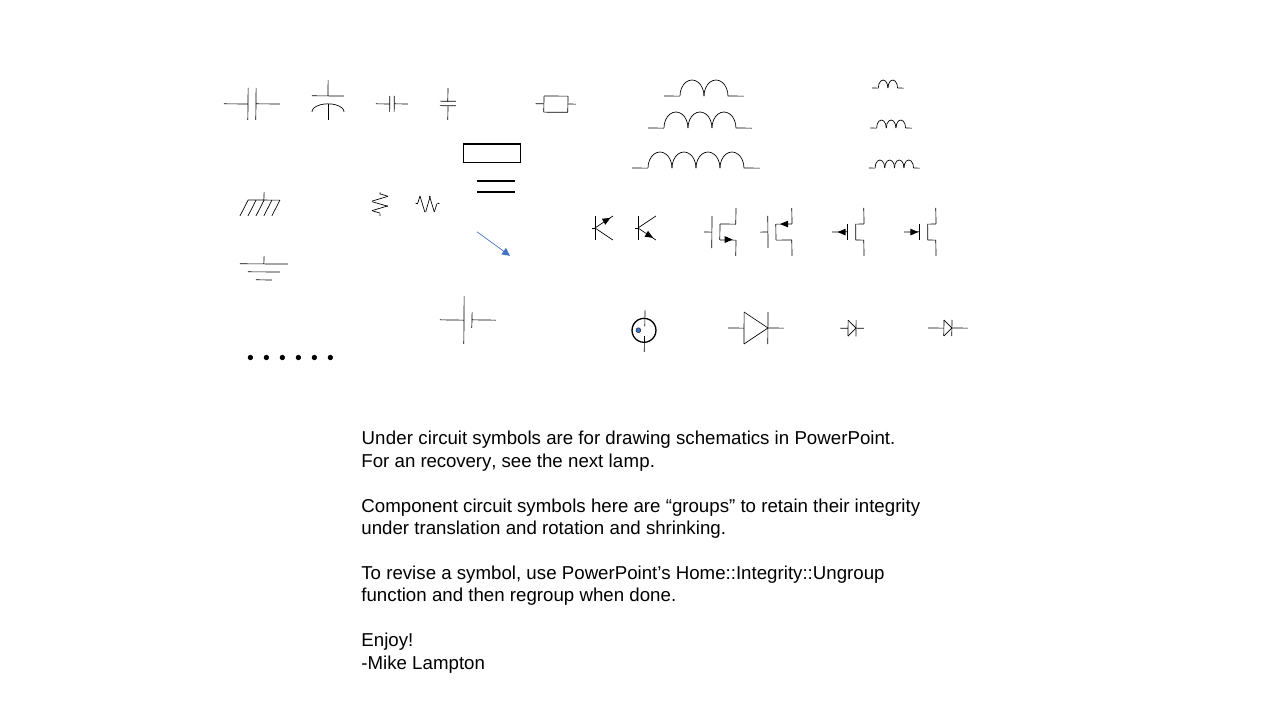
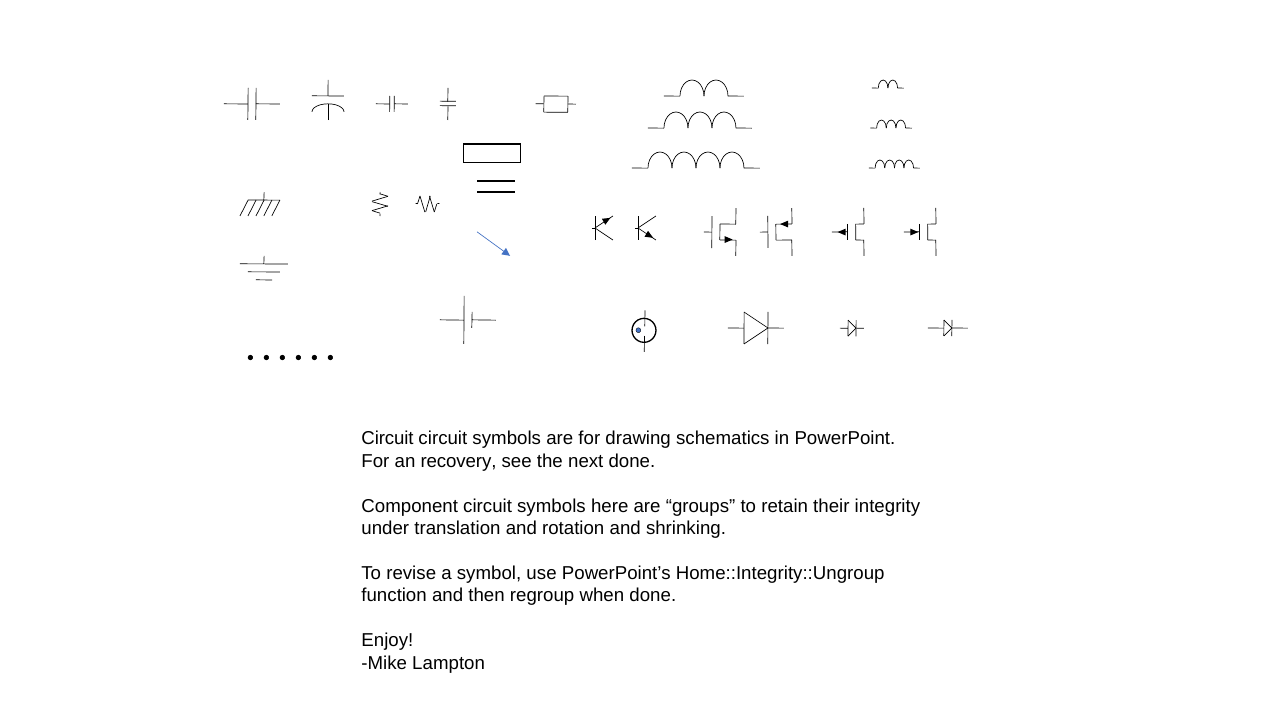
Under: Under -> Circuit (387, 439)
next lamp: lamp -> done (632, 461)
